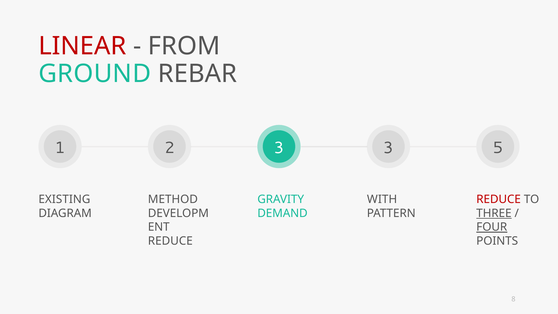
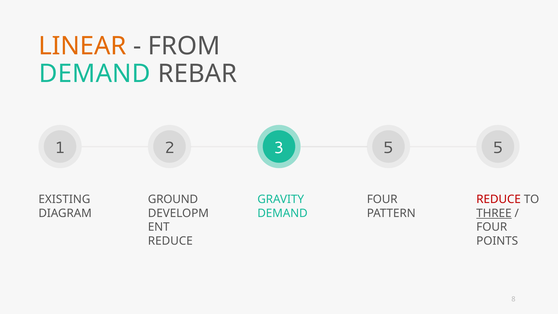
LINEAR colour: red -> orange (82, 46)
GROUND: GROUND -> DEMAND (95, 74)
1 3: 3 -> 5 (388, 148)
METHOD: METHOD -> GROUND (173, 199)
WITH: WITH -> FOUR (382, 199)
FOUR underline: present -> none (492, 227)
